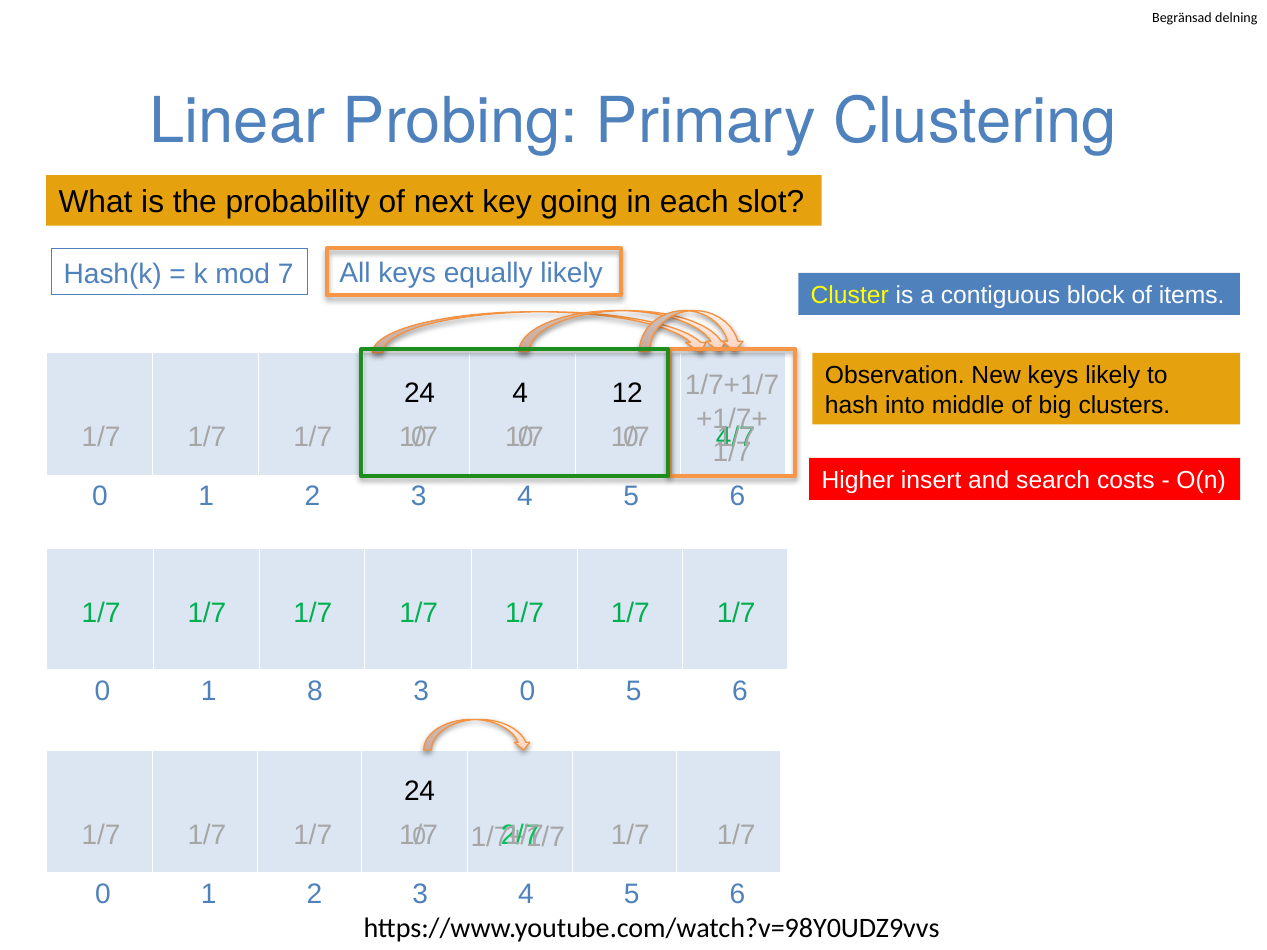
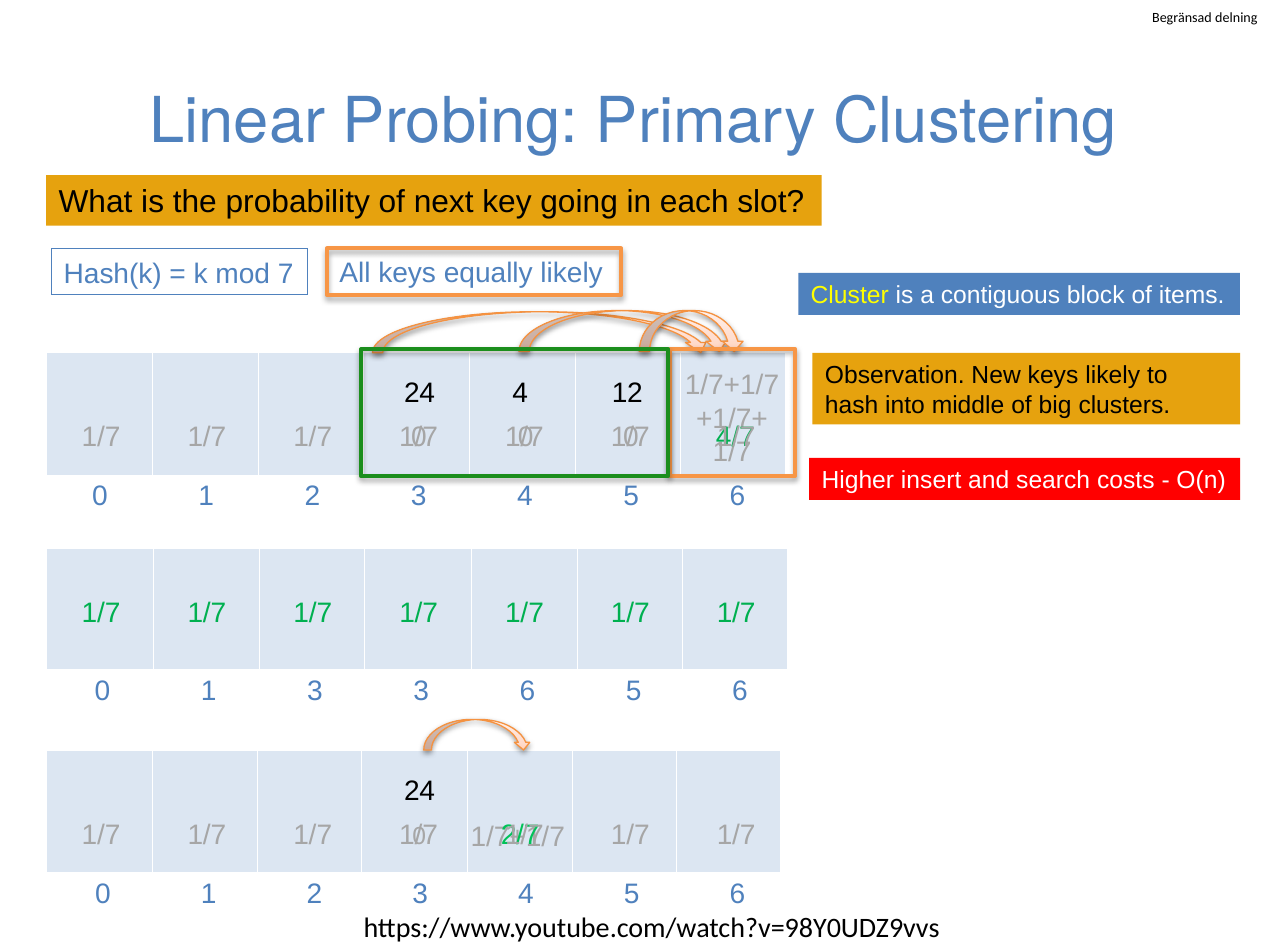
1 8: 8 -> 3 (315, 692)
3 0: 0 -> 6 (527, 692)
